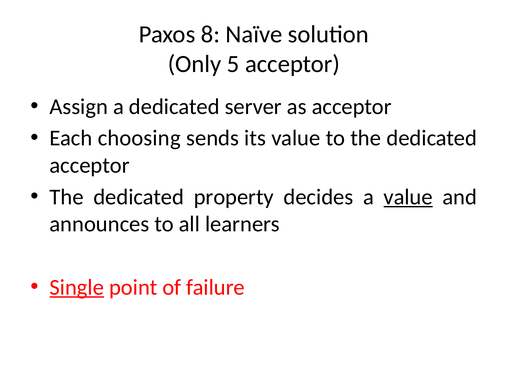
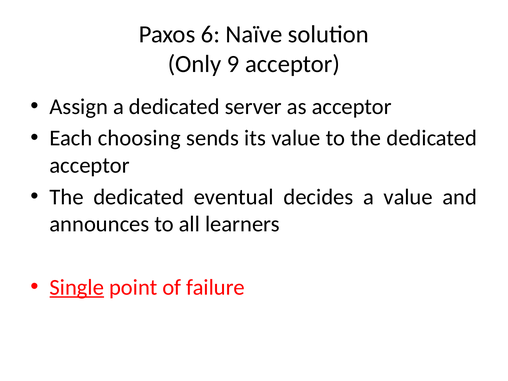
8: 8 -> 6 (210, 34)
5: 5 -> 9 (233, 64)
property: property -> eventual (234, 197)
value underline: present -> none (408, 197)
